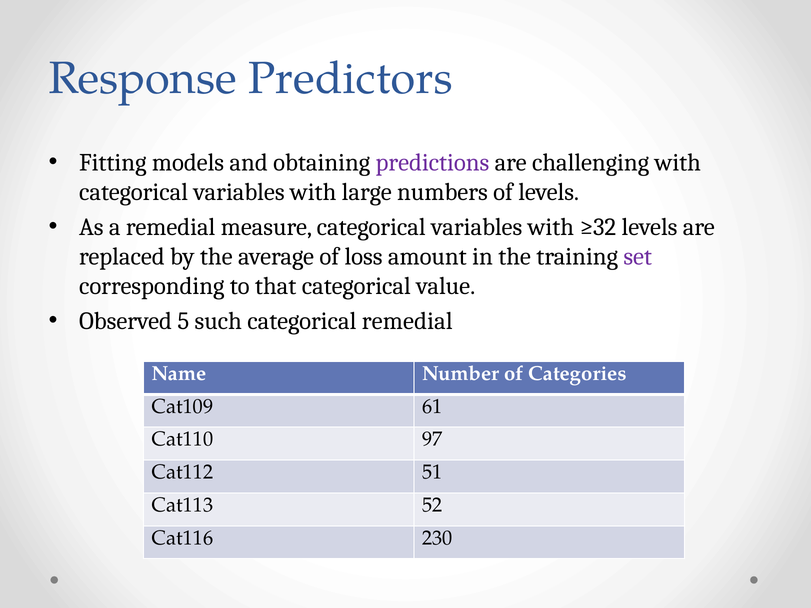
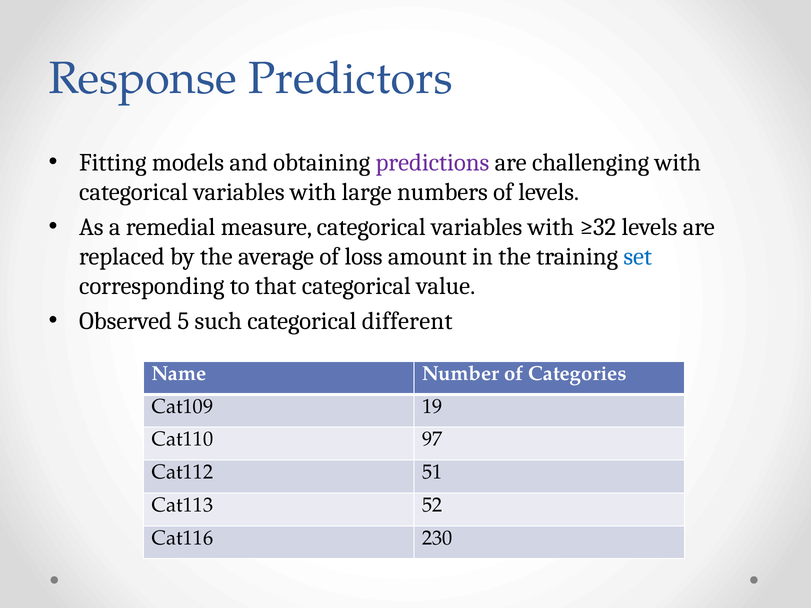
set colour: purple -> blue (638, 257)
categorical remedial: remedial -> different (407, 321)
61: 61 -> 19 (432, 407)
